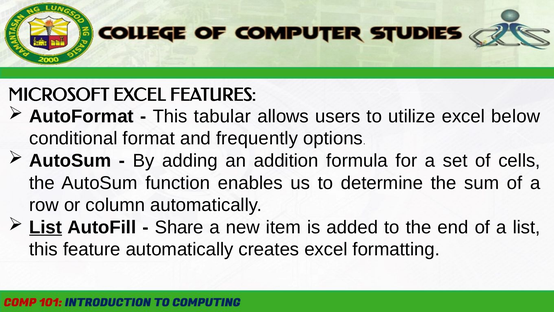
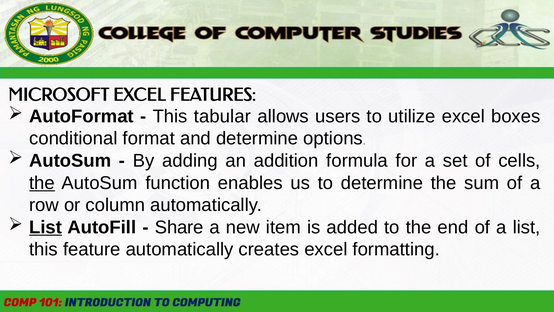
below: below -> boxes (516, 116)
and frequently: frequently -> determine (257, 138)
the underline: none -> present (42, 183)
